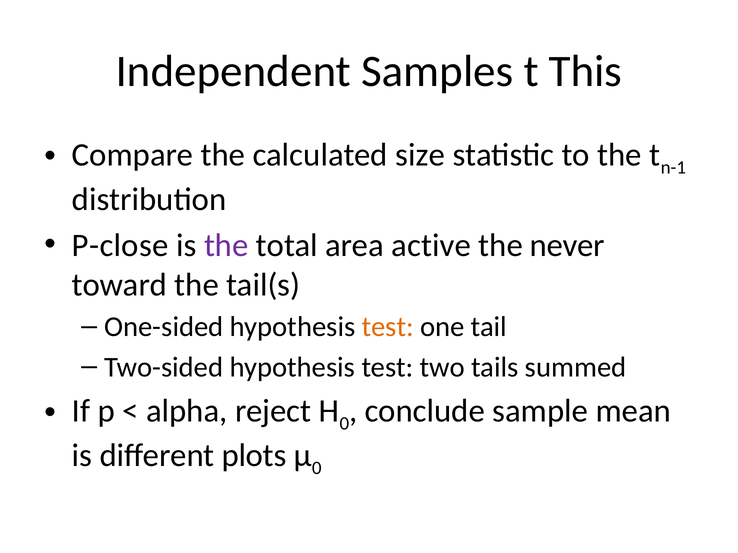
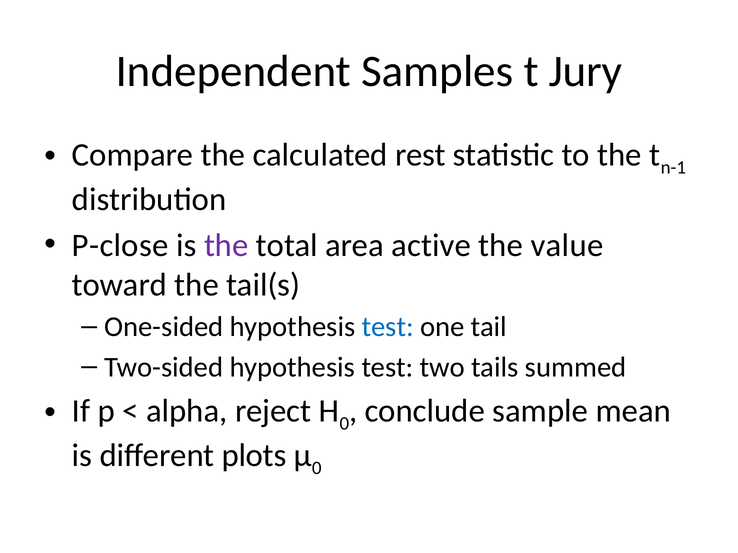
This: This -> Jury (585, 71)
size: size -> rest (420, 155)
never: never -> value (567, 246)
test colour: orange -> blue (388, 327)
